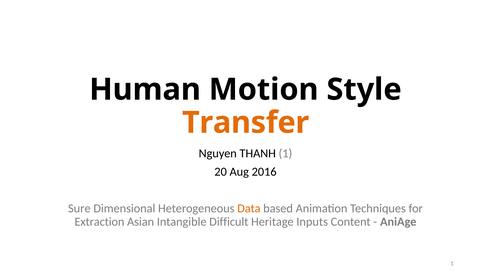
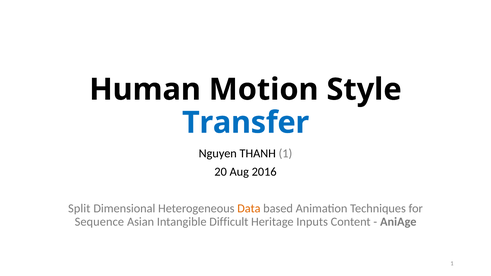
Transfer colour: orange -> blue (246, 123)
Sure: Sure -> Split (79, 209)
Extraction: Extraction -> Sequence (99, 222)
